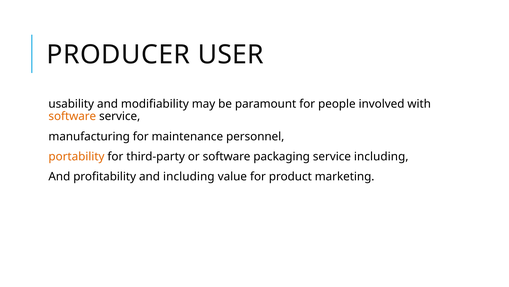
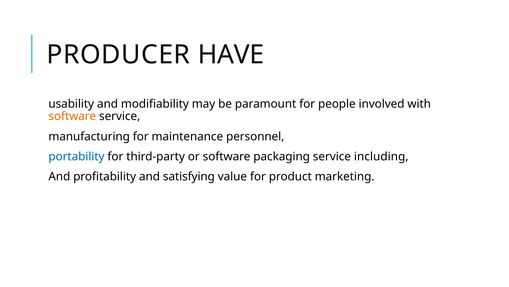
USER: USER -> HAVE (231, 55)
portability colour: orange -> blue (76, 156)
and including: including -> satisfying (189, 176)
